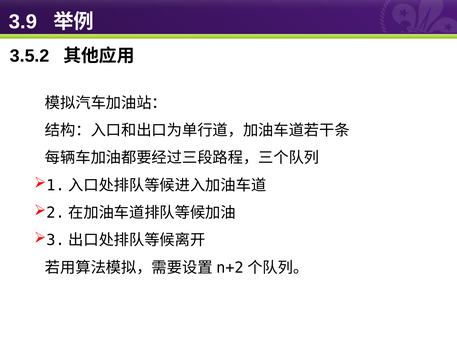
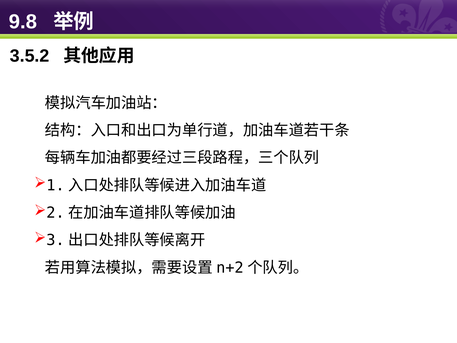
3.9: 3.9 -> 9.8 (23, 22)
